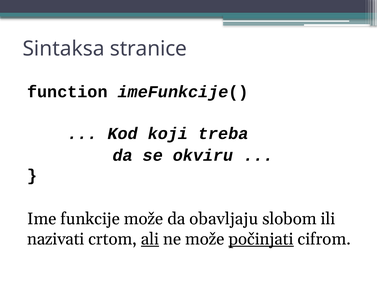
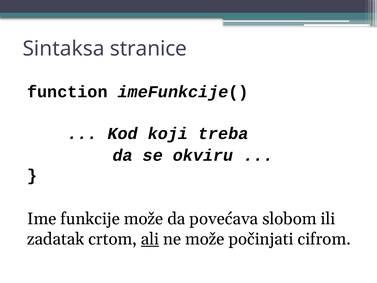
obavljaju: obavljaju -> povećava (224, 219)
nazivati: nazivati -> zadatak (56, 239)
počinjati underline: present -> none (261, 239)
